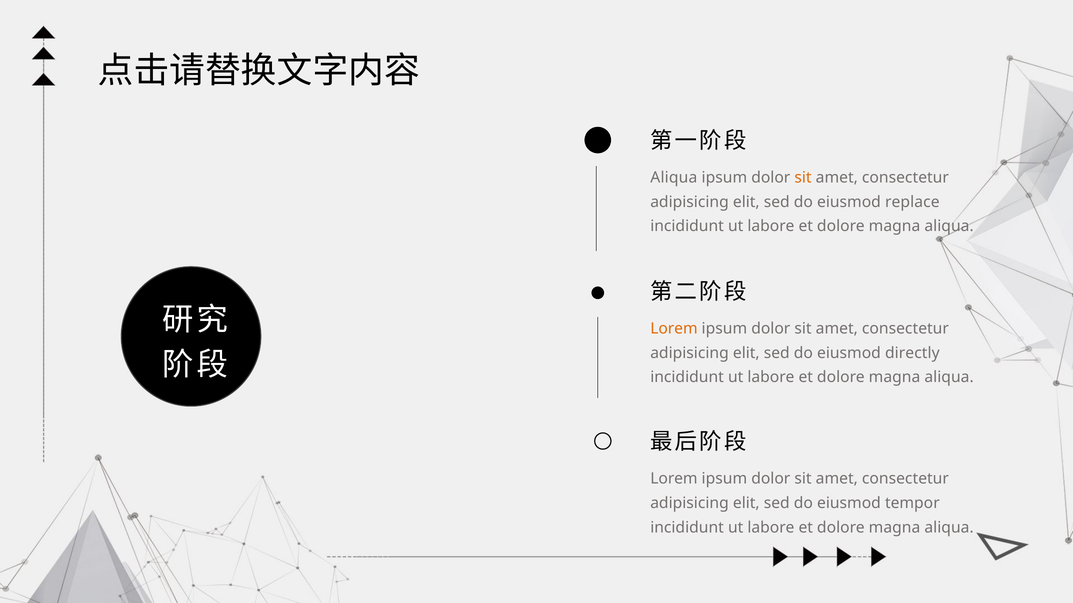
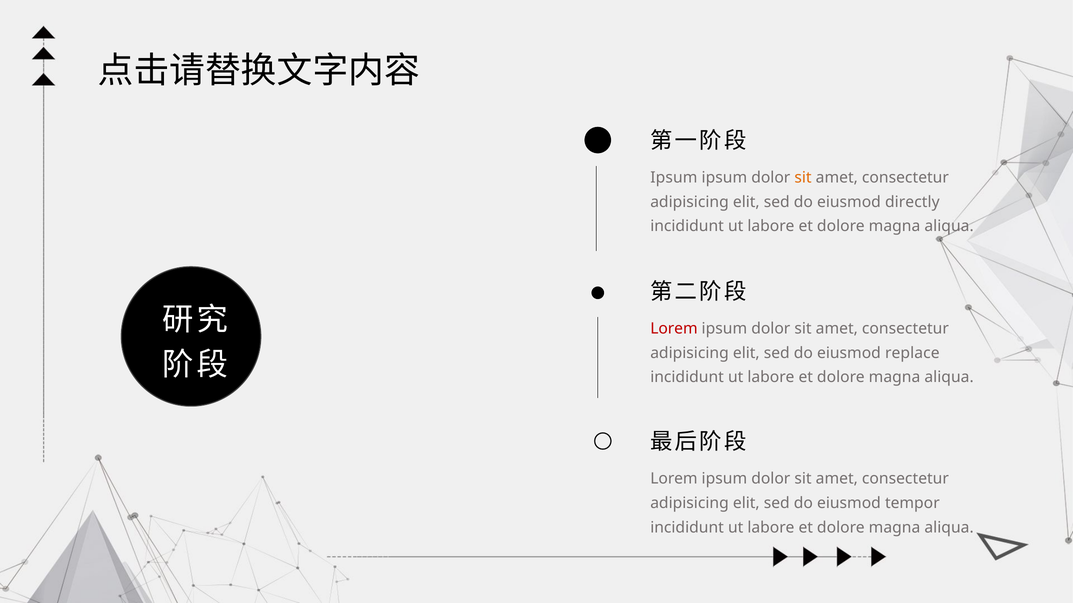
Aliqua: Aliqua -> Ipsum (674, 178)
replace: replace -> directly (912, 202)
Lorem colour: orange -> red (674, 329)
directly: directly -> replace (912, 353)
